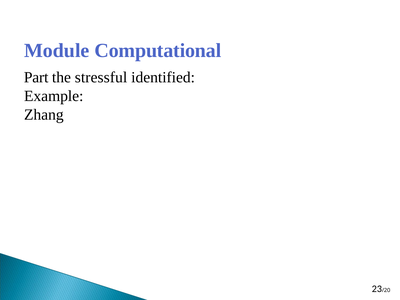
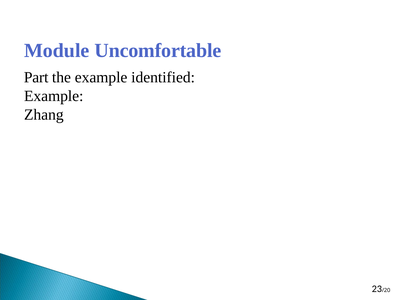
Computational: Computational -> Uncomfortable (158, 50)
the stressful: stressful -> example (101, 77)
